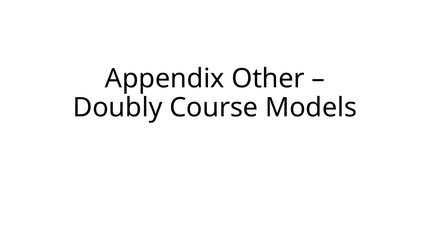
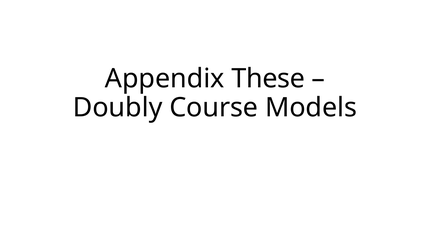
Other: Other -> These (268, 78)
